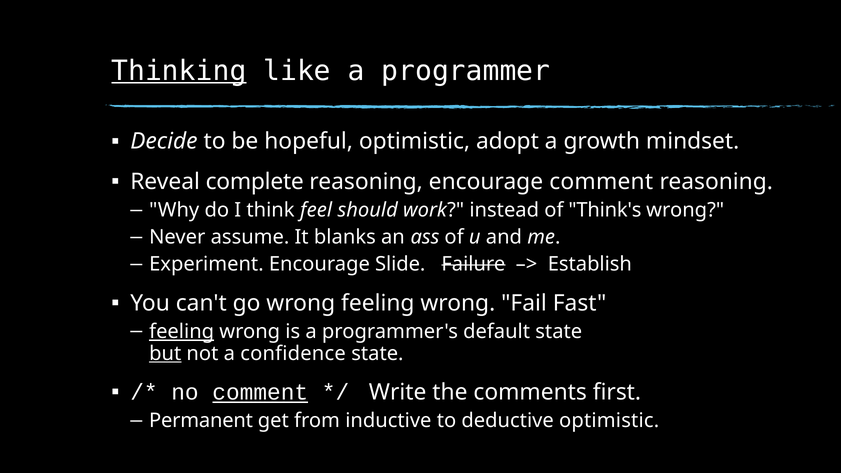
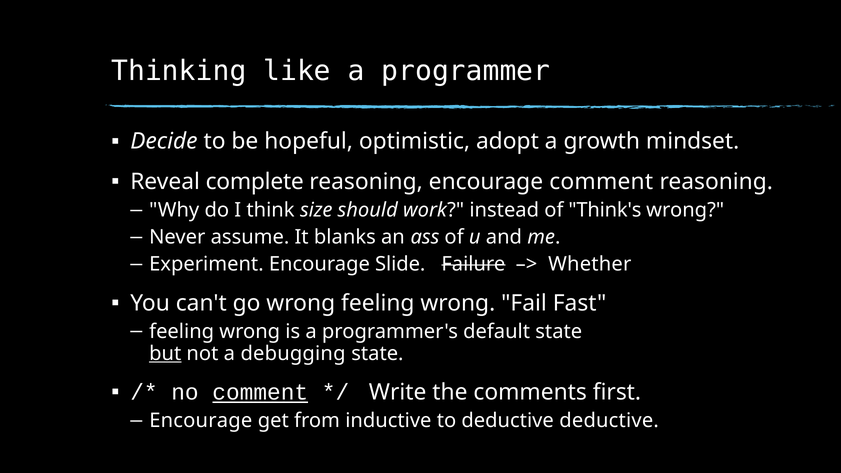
Thinking underline: present -> none (179, 71)
feel: feel -> size (316, 210)
Establish: Establish -> Whether (590, 264)
feeling underline: present -> none (182, 332)
confidence: confidence -> debugging (293, 354)
Permanent: Permanent -> Encourage (201, 421)
deductive optimistic: optimistic -> deductive (609, 421)
